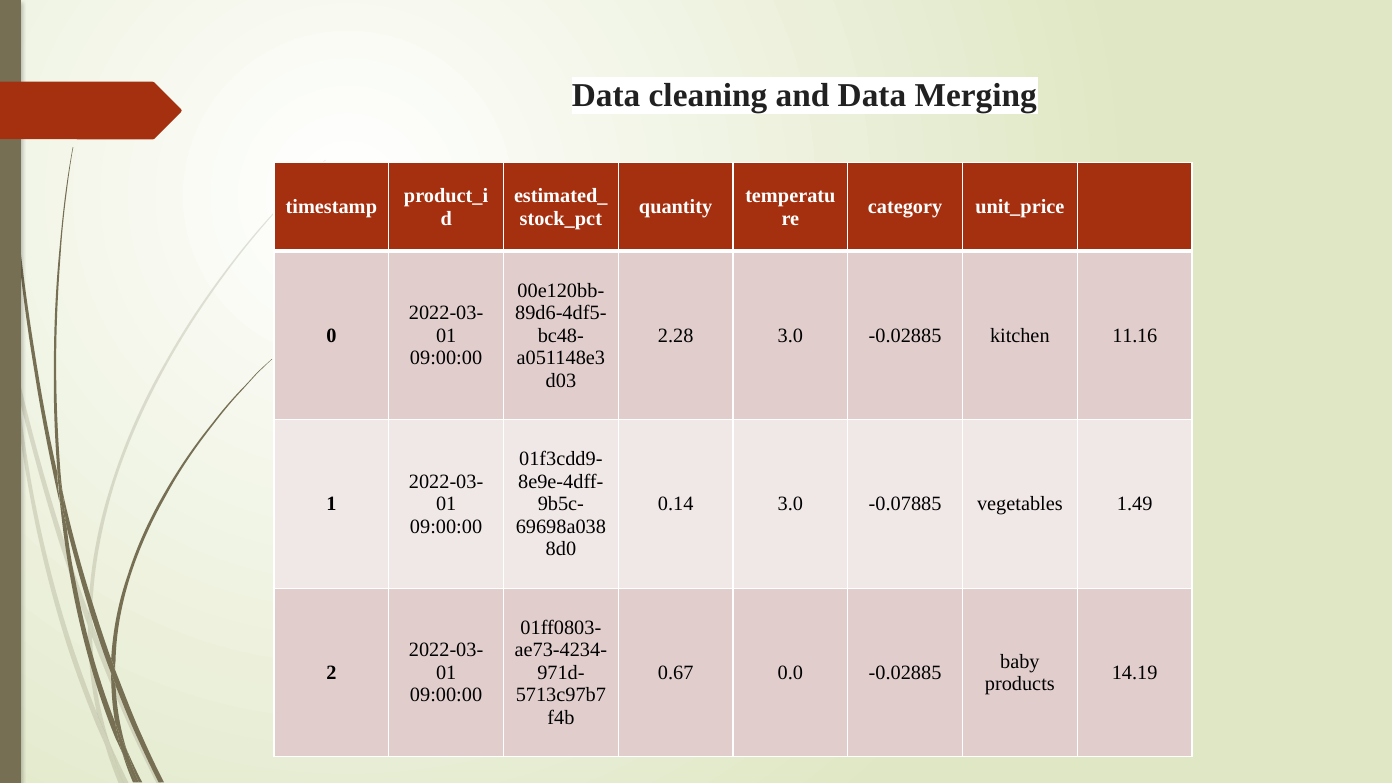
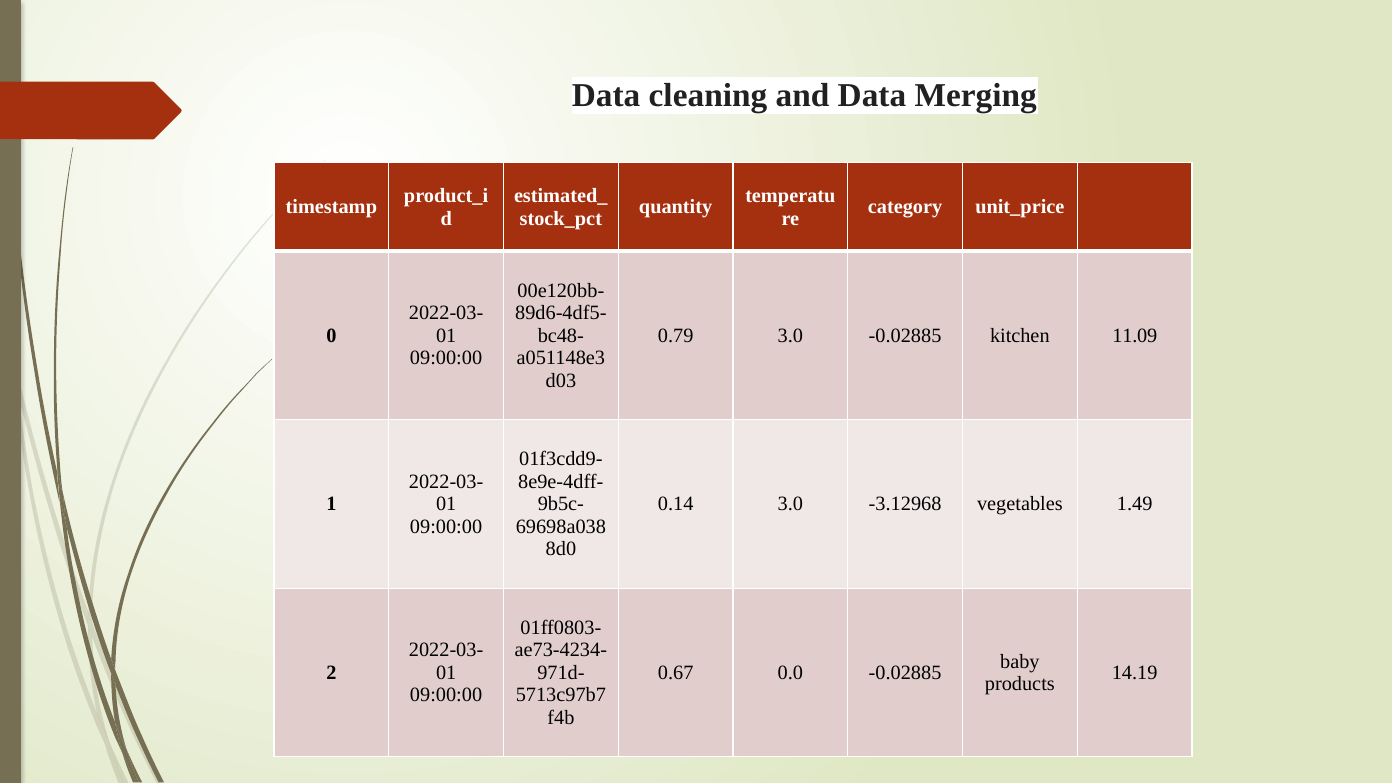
2.28: 2.28 -> 0.79 (676, 336)
11.16: 11.16 -> 11.09 (1135, 336)
-0.07885: -0.07885 -> -3.12968 (905, 504)
